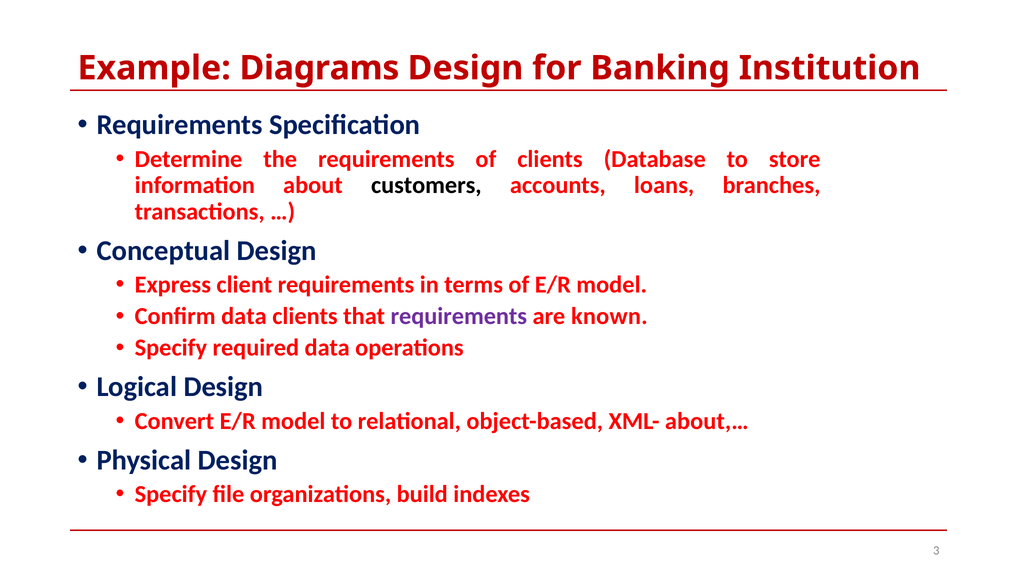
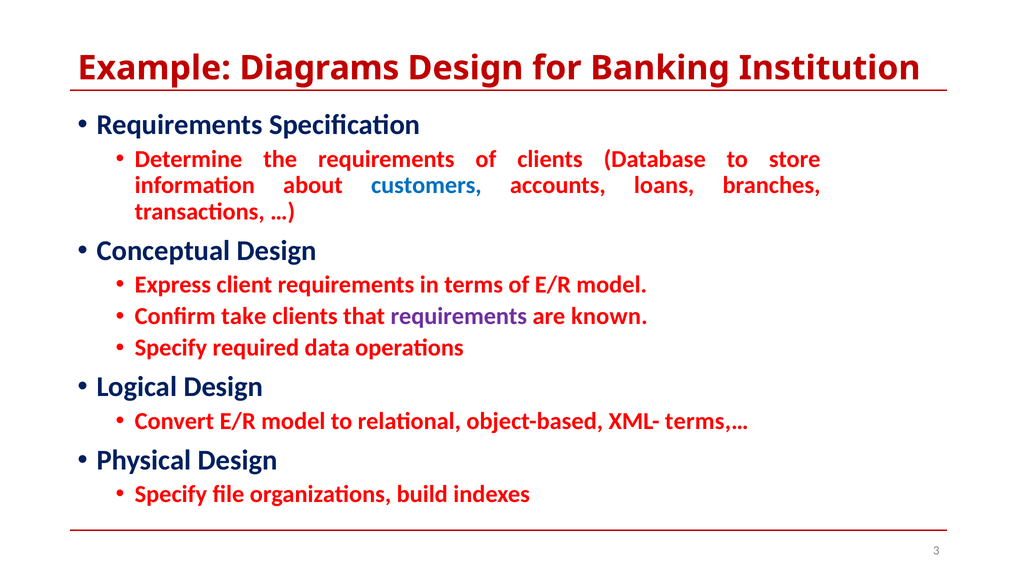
customers colour: black -> blue (426, 185)
Confirm data: data -> take (244, 316)
about,…: about,… -> terms,… (707, 421)
